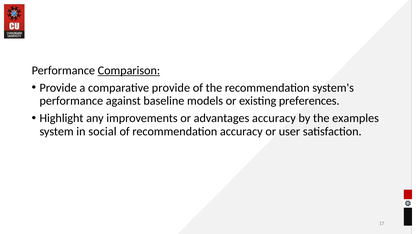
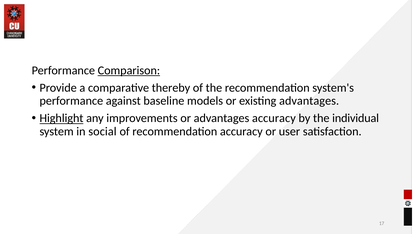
comparative provide: provide -> thereby (171, 88)
existing preferences: preferences -> advantages (309, 101)
Highlight underline: none -> present (61, 118)
examples: examples -> individual (356, 118)
